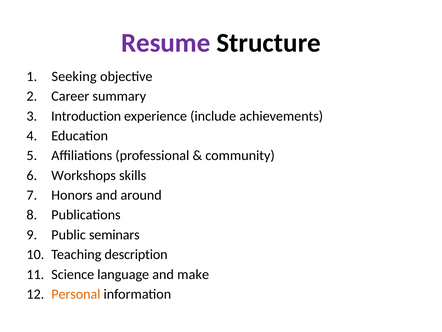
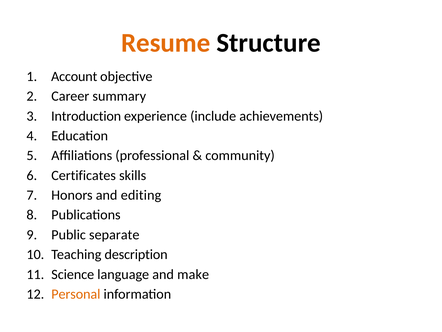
Resume colour: purple -> orange (166, 43)
Seeking: Seeking -> Account (74, 76)
Workshops: Workshops -> Certificates (84, 175)
around: around -> editing (141, 195)
seminars: seminars -> separate (114, 234)
